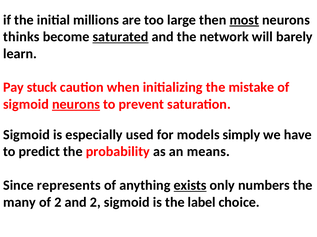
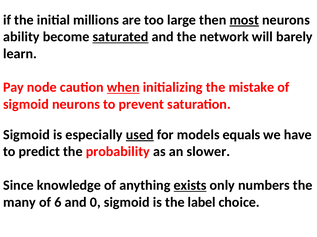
thinks: thinks -> ability (21, 37)
stuck: stuck -> node (42, 88)
when underline: none -> present (123, 88)
neurons underline: present -> none (76, 105)
used underline: none -> present (140, 135)
simply: simply -> equals (241, 135)
means: means -> slower (208, 152)
represents: represents -> knowledge (69, 186)
of 2: 2 -> 6 (58, 203)
and 2: 2 -> 0 (95, 203)
